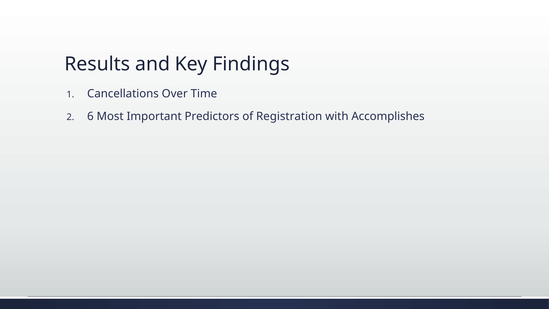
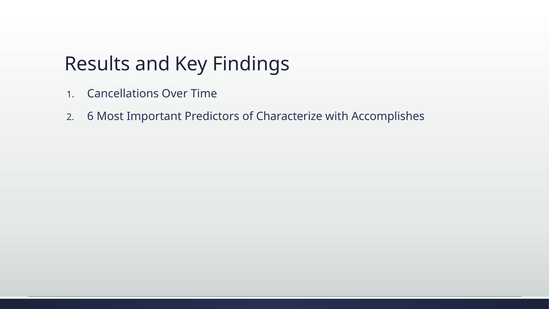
Registration: Registration -> Characterize (289, 116)
